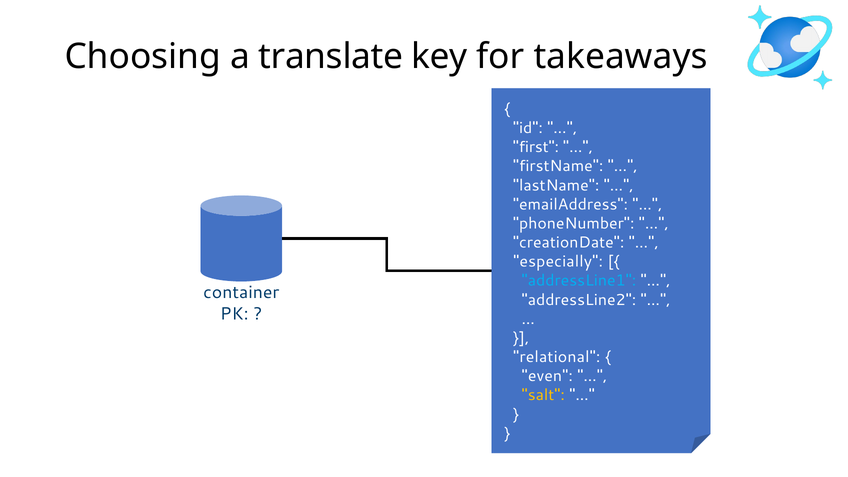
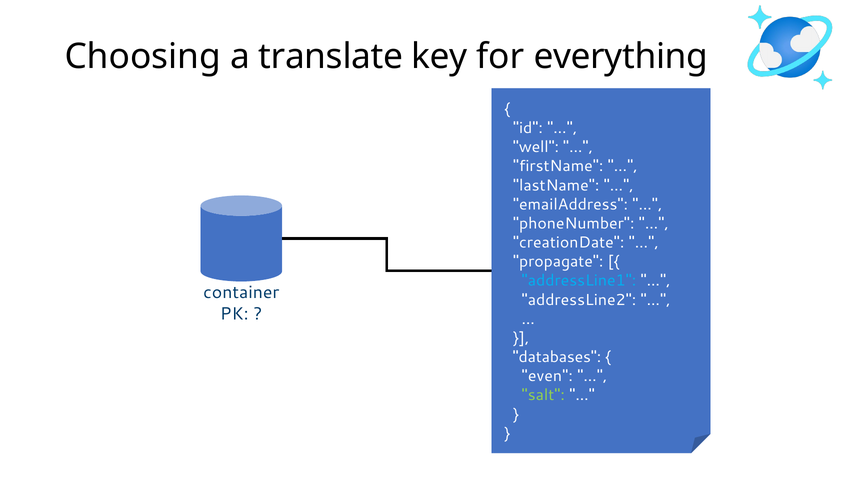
takeaways: takeaways -> everything (621, 56)
first: first -> well (536, 147)
especially: especially -> propagate (558, 262)
relational: relational -> databases (557, 357)
salt colour: yellow -> light green (543, 395)
